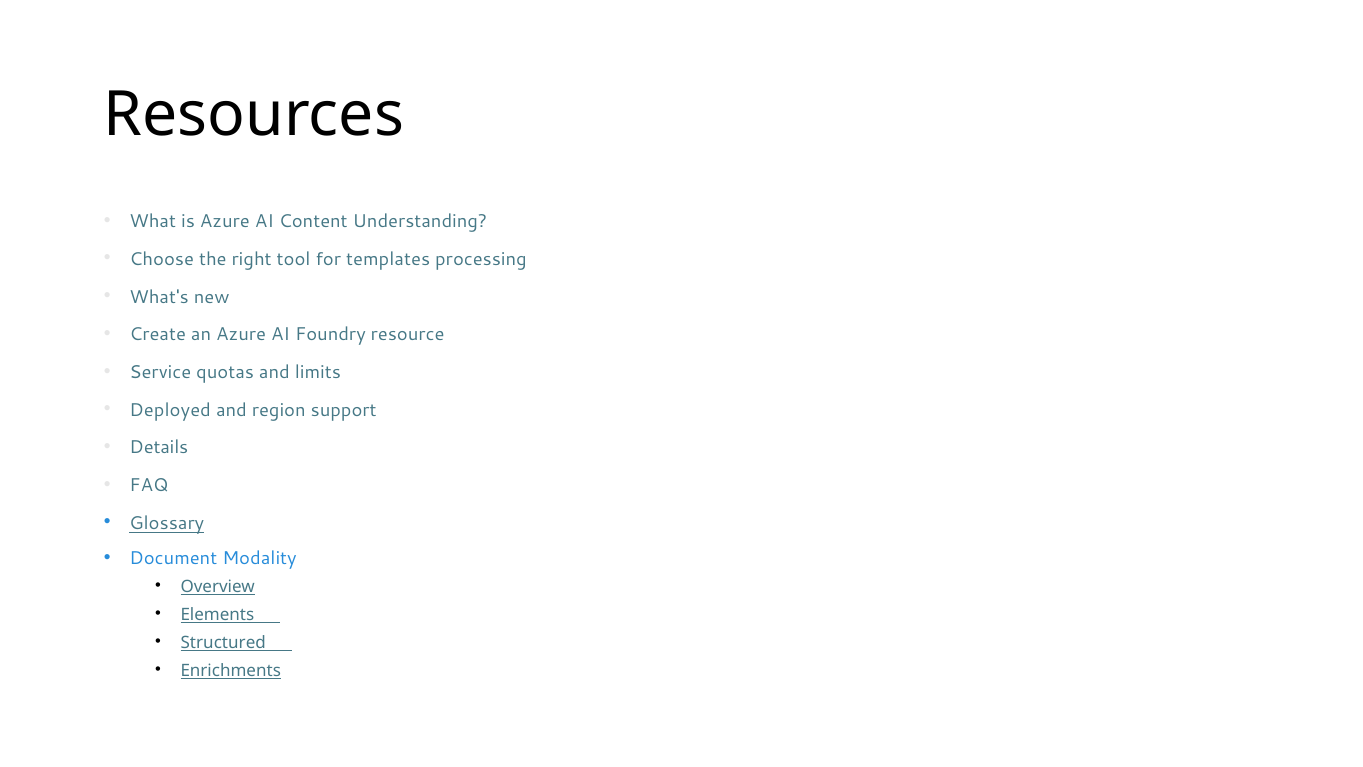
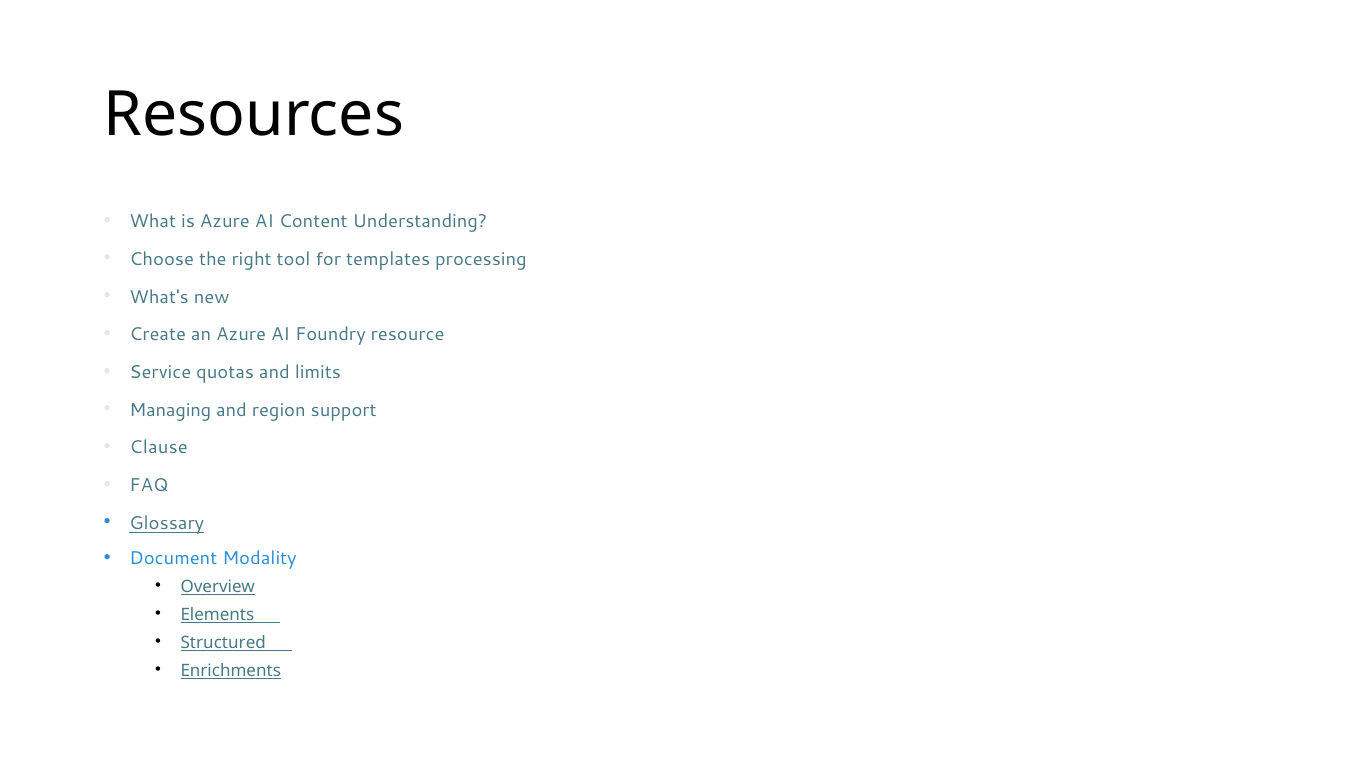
Deployed: Deployed -> Managing (170, 410)
Details: Details -> Clause (159, 448)
